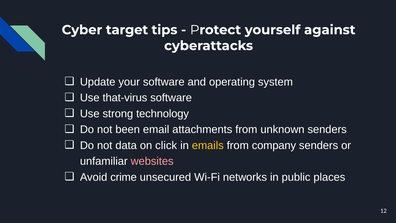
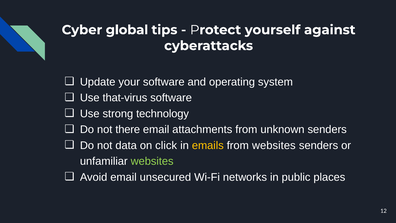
target: target -> global (127, 30)
been: been -> there (128, 129)
from company: company -> websites (274, 145)
websites colour: pink -> light green (152, 161)
Avoid crime: crime -> email (124, 177)
